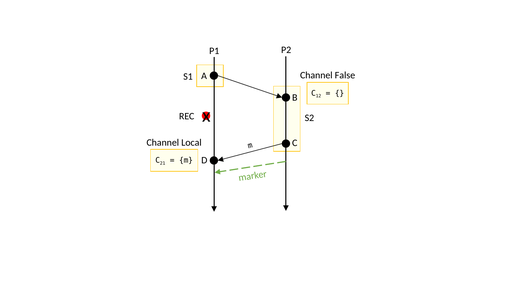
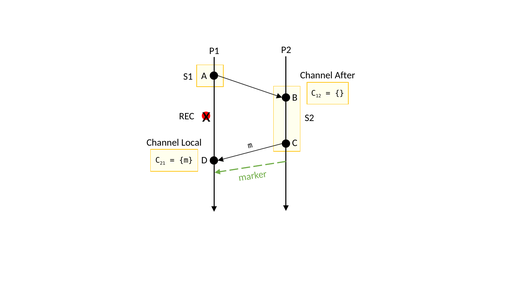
False: False -> After (345, 75)
